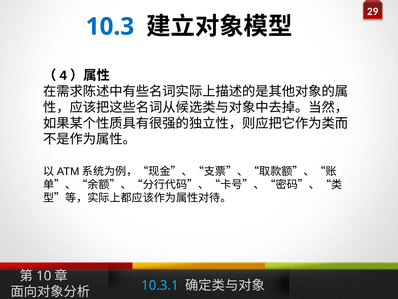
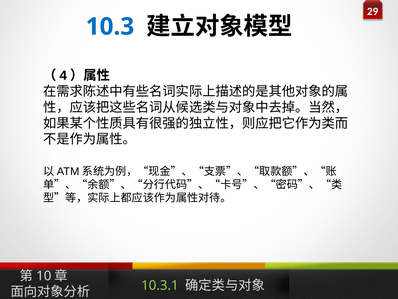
10.3.1 colour: light blue -> light green (160, 285)
